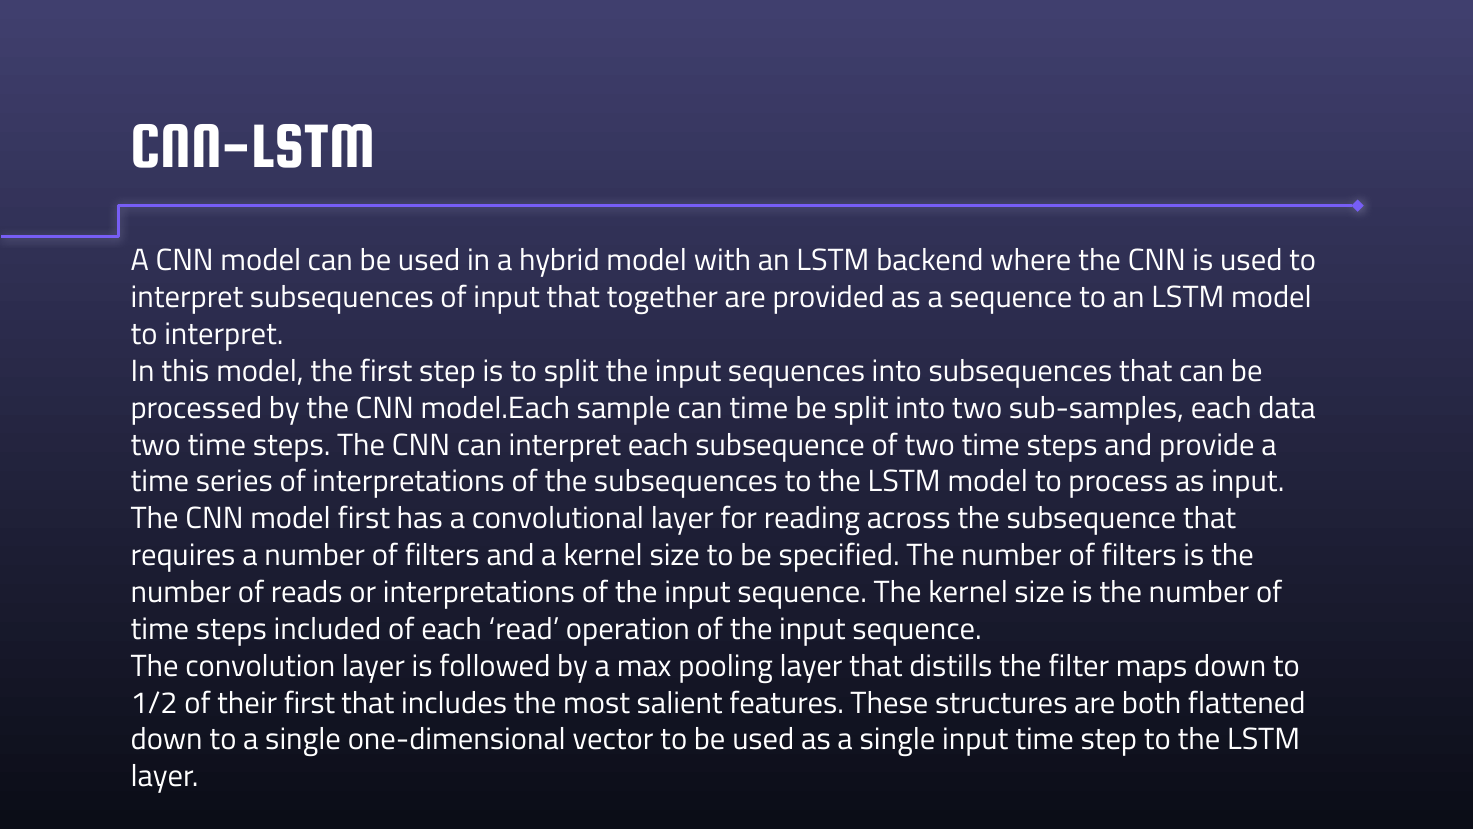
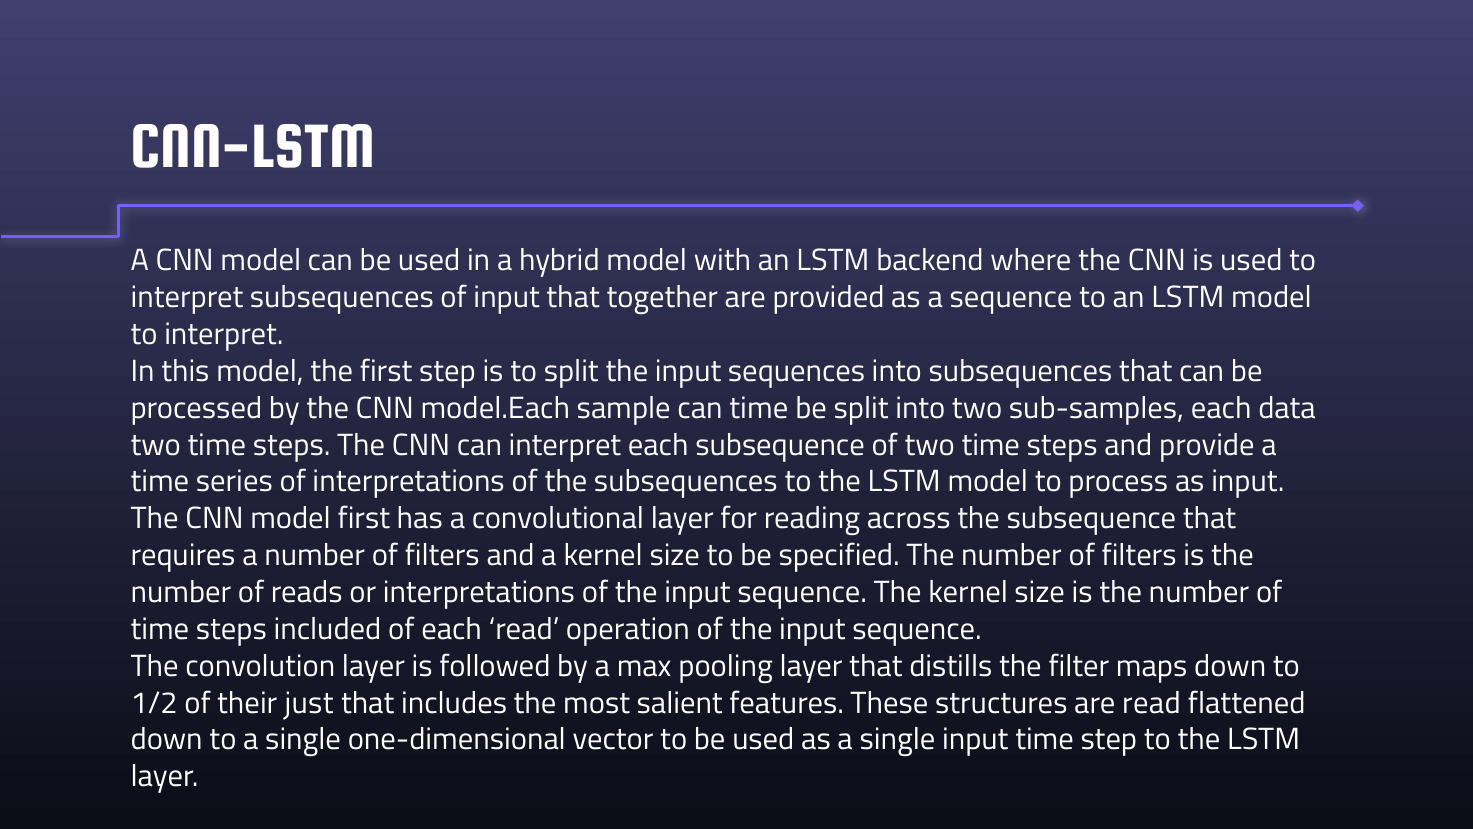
their first: first -> just (309, 703)
are both: both -> read (1151, 703)
